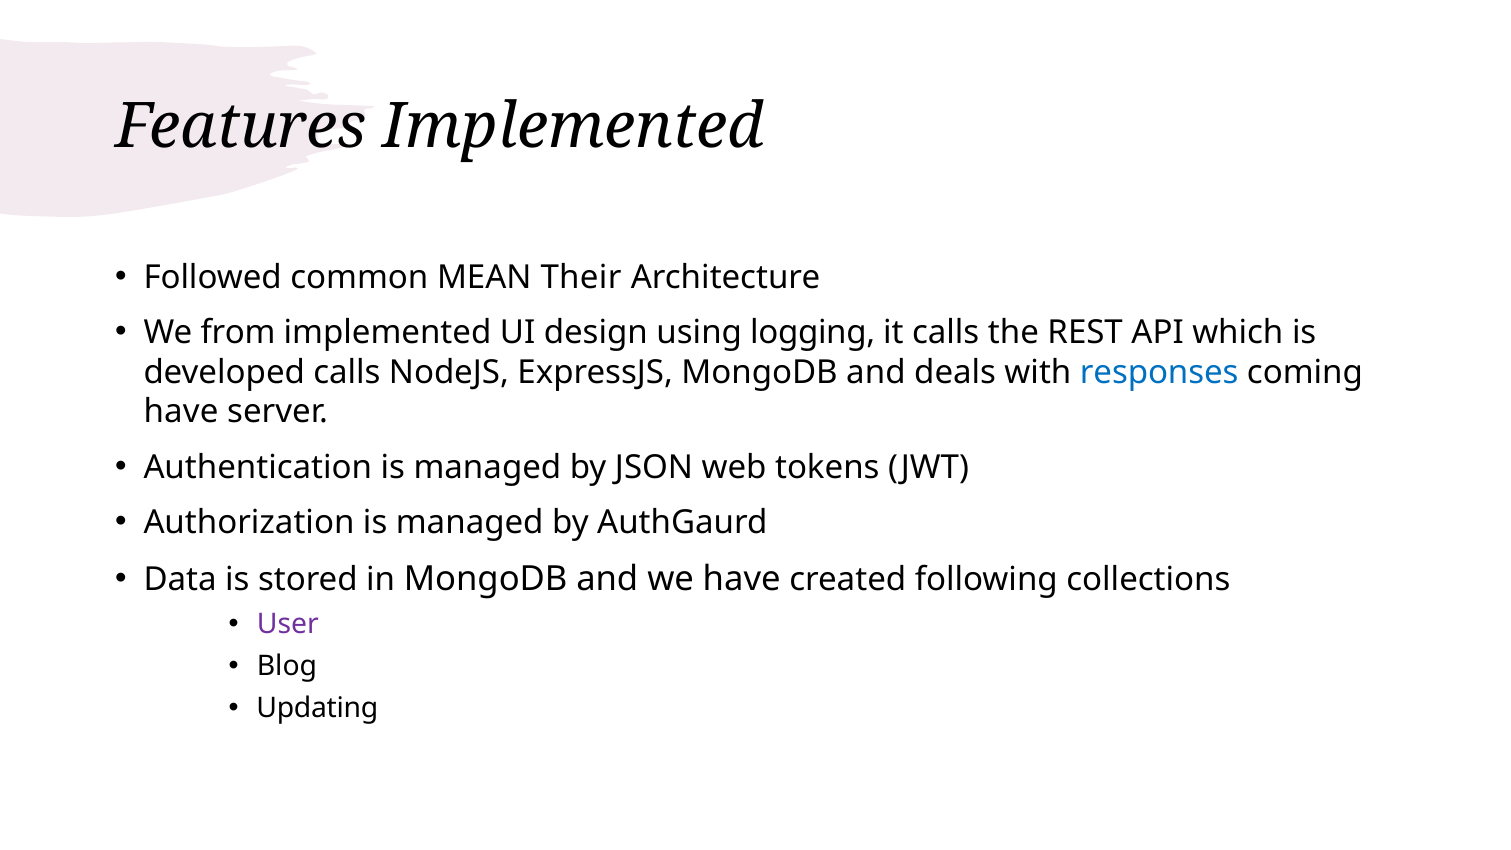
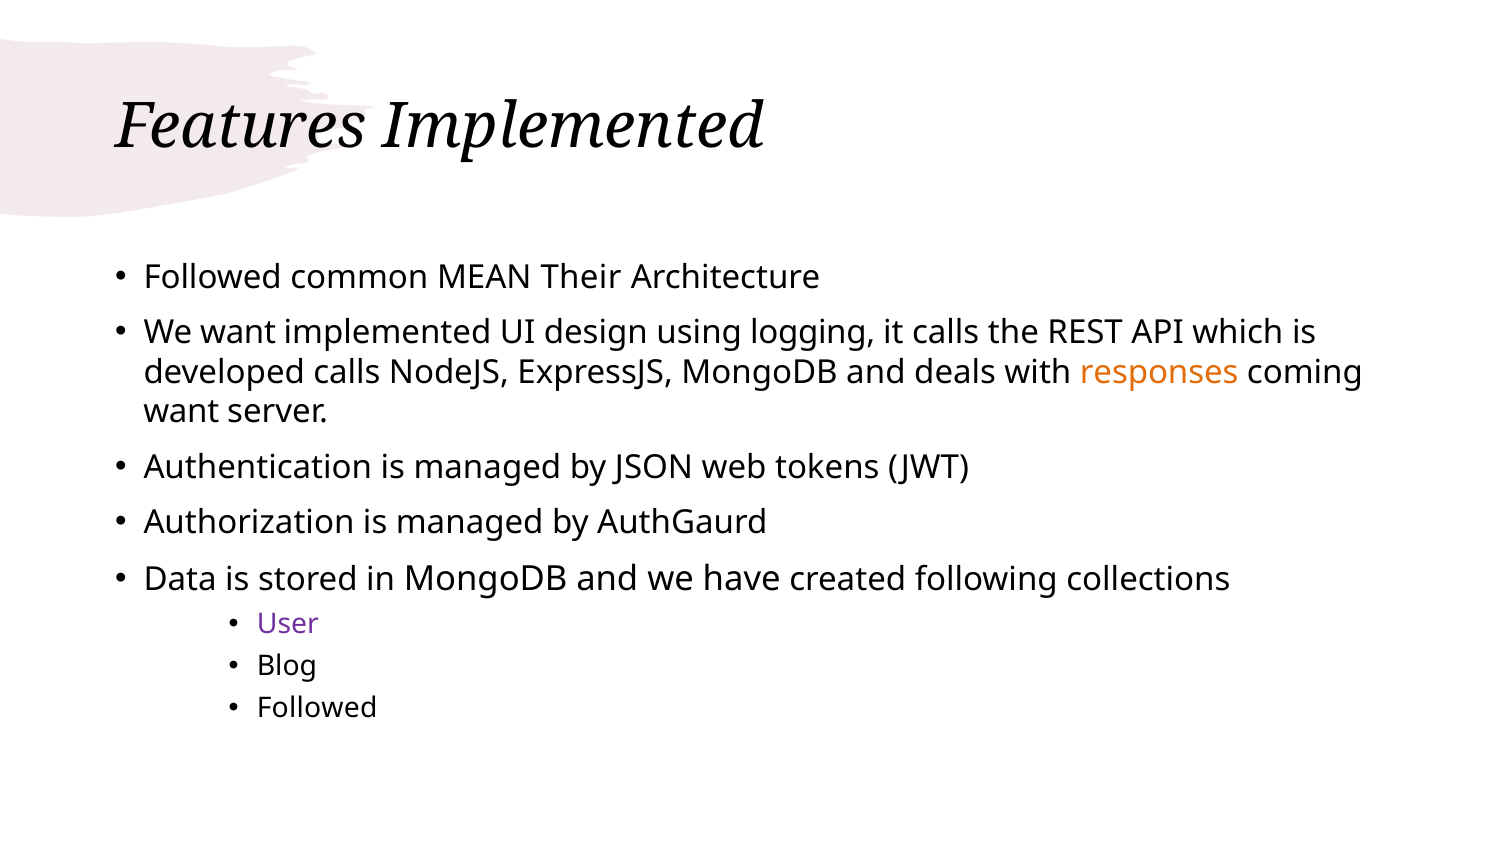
We from: from -> want (238, 333)
responses colour: blue -> orange (1159, 372)
have: have -> want (181, 412)
Updating: Updating -> Followed (317, 708)
